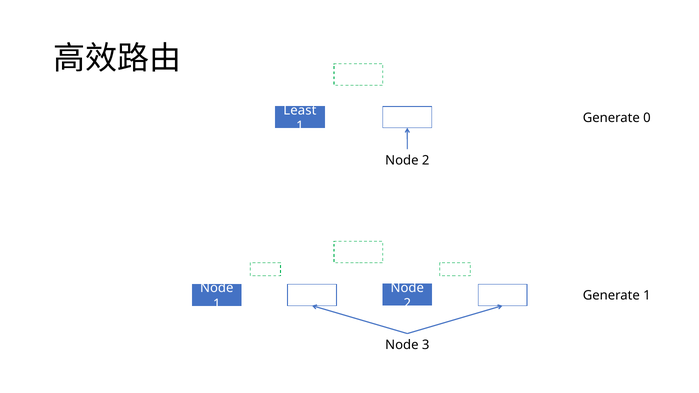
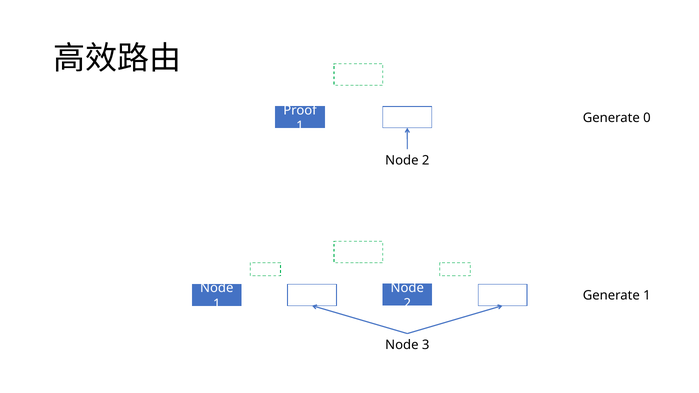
Least: Least -> Proof (300, 110)
